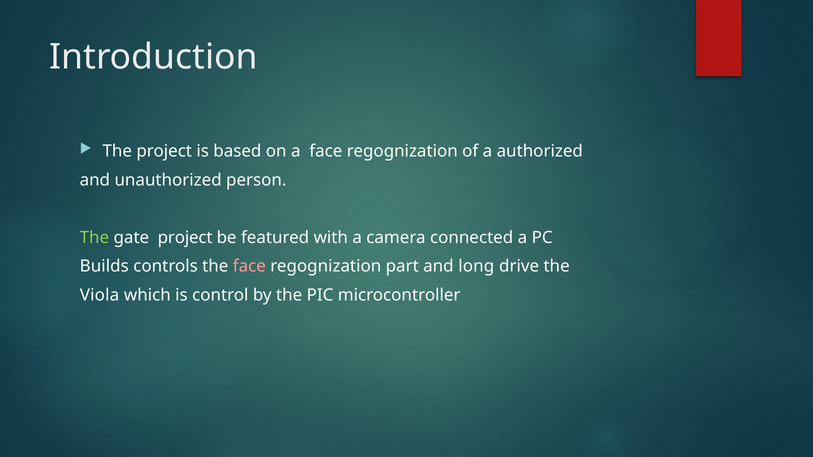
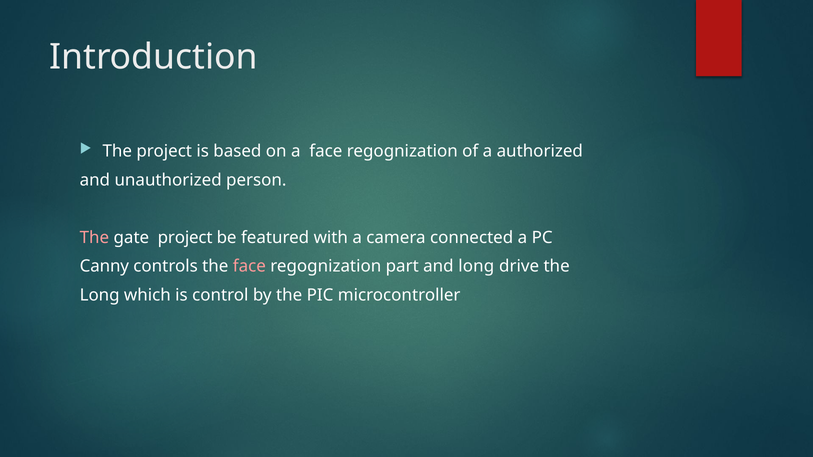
The colour: light green -> pink (94, 238)
Builds: Builds -> Canny (104, 267)
Viola: Viola -> Long (100, 295)
